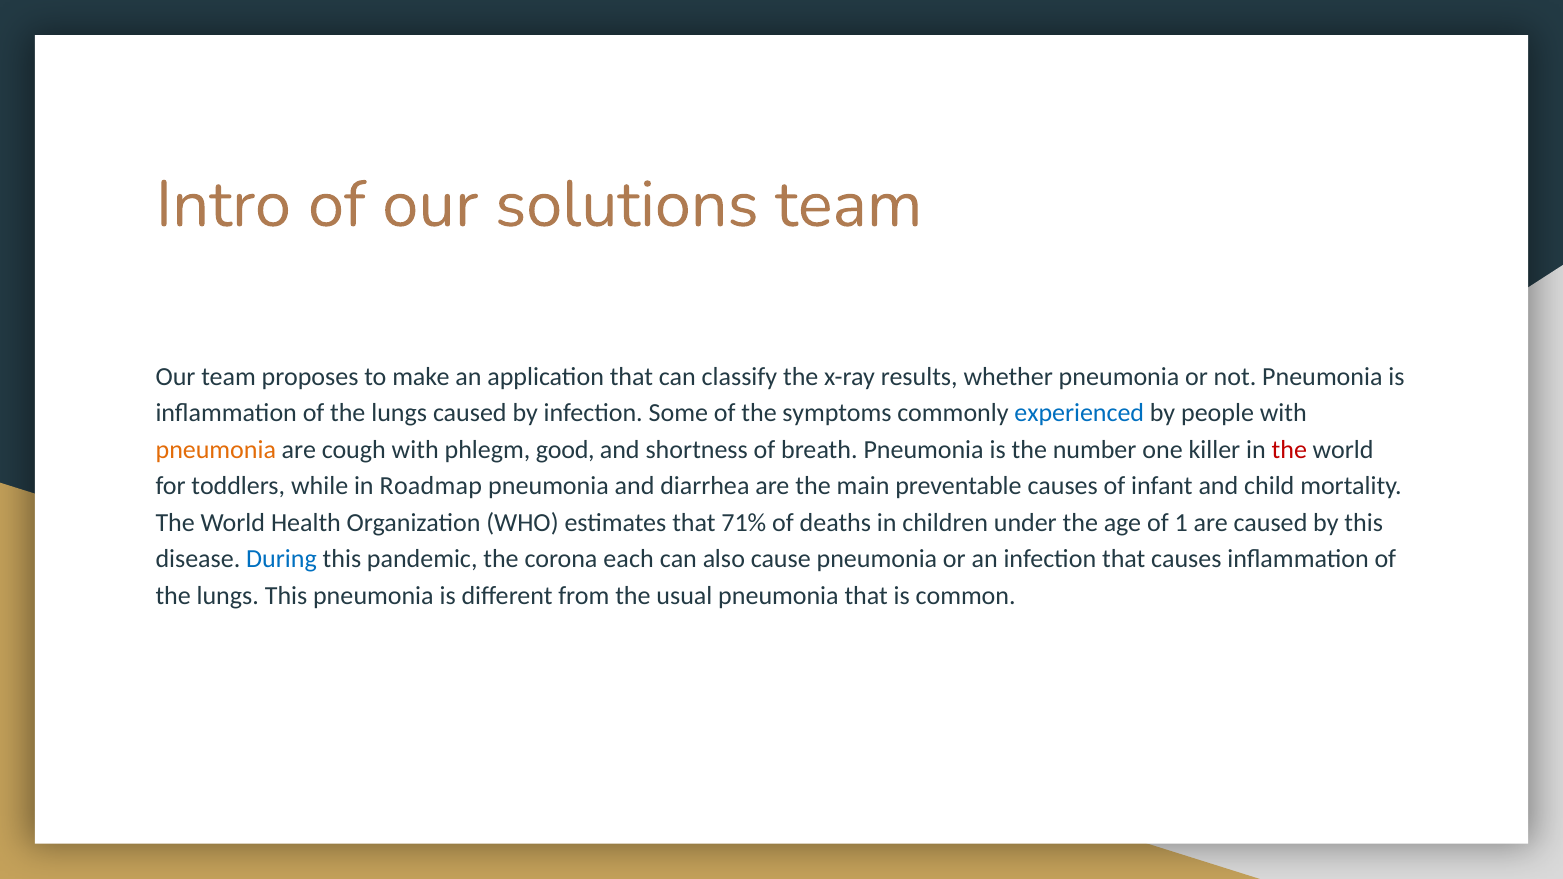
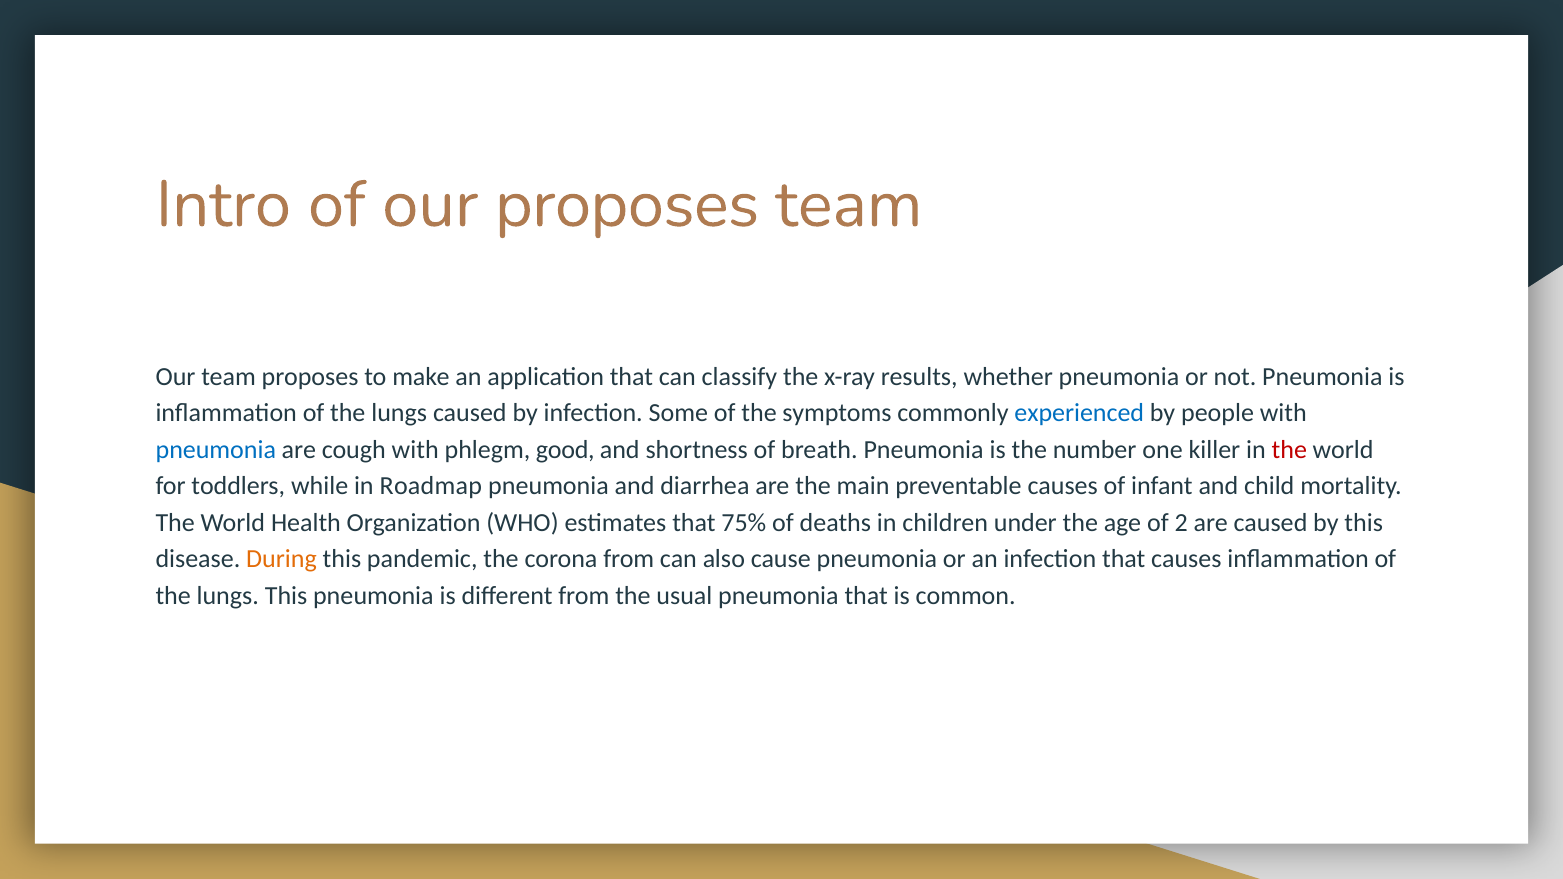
our solutions: solutions -> proposes (627, 205)
pneumonia colour: orange -> blue (216, 450)
71%: 71% -> 75% (744, 523)
1: 1 -> 2 (1181, 523)
During colour: blue -> orange (281, 559)
corona each: each -> from (629, 559)
